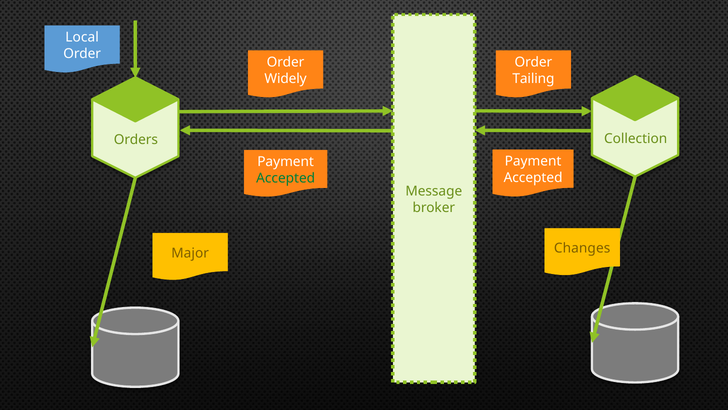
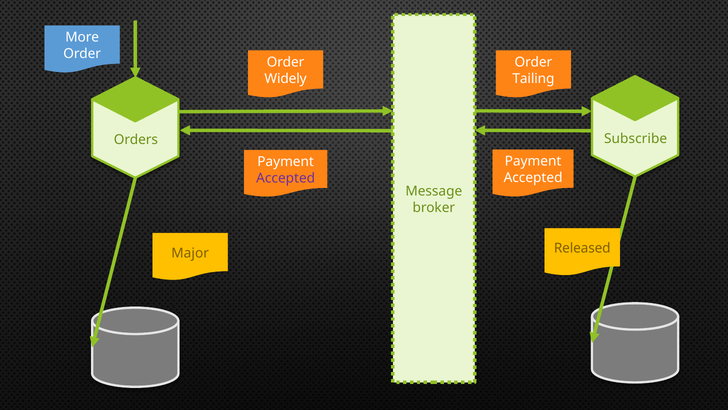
Local: Local -> More (82, 37)
Collection: Collection -> Subscribe (636, 138)
Accepted colour: green -> purple (286, 178)
Changes: Changes -> Released (582, 248)
